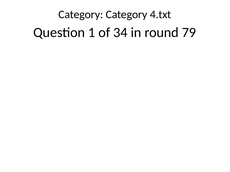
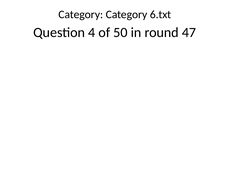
4.txt: 4.txt -> 6.txt (161, 15)
1: 1 -> 4 (92, 32)
34: 34 -> 50 (120, 32)
79: 79 -> 47 (189, 32)
